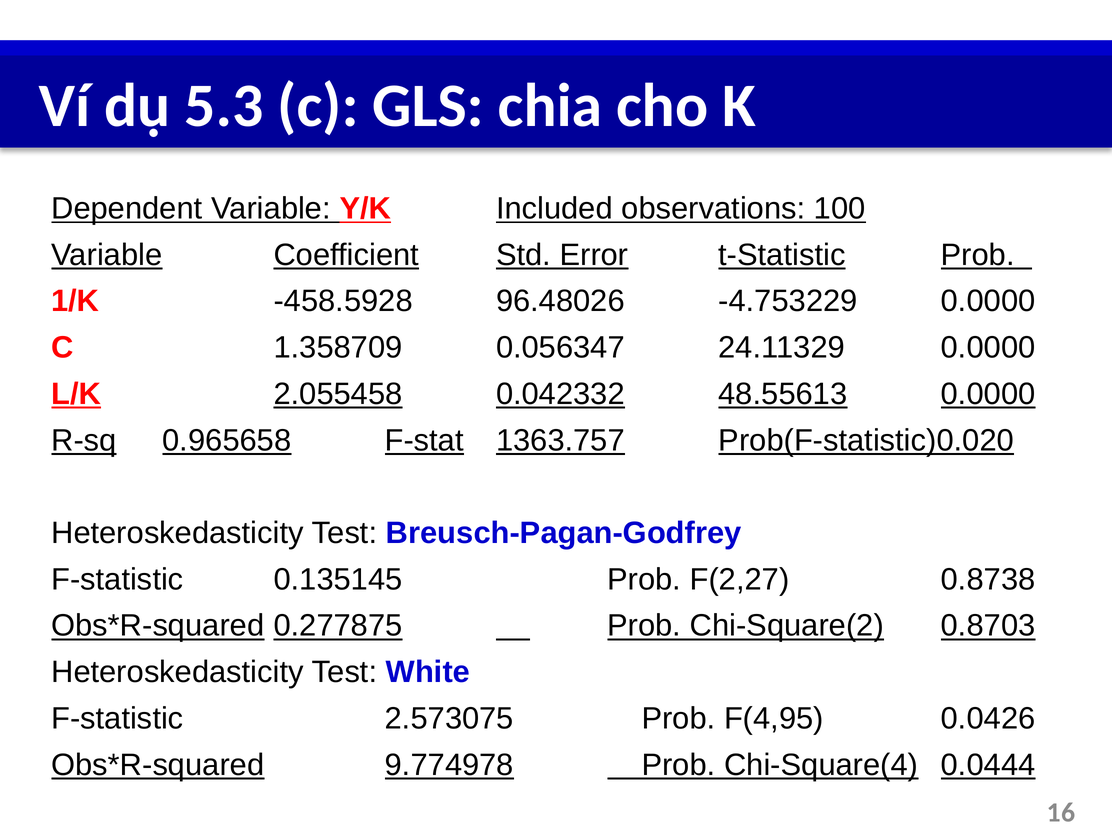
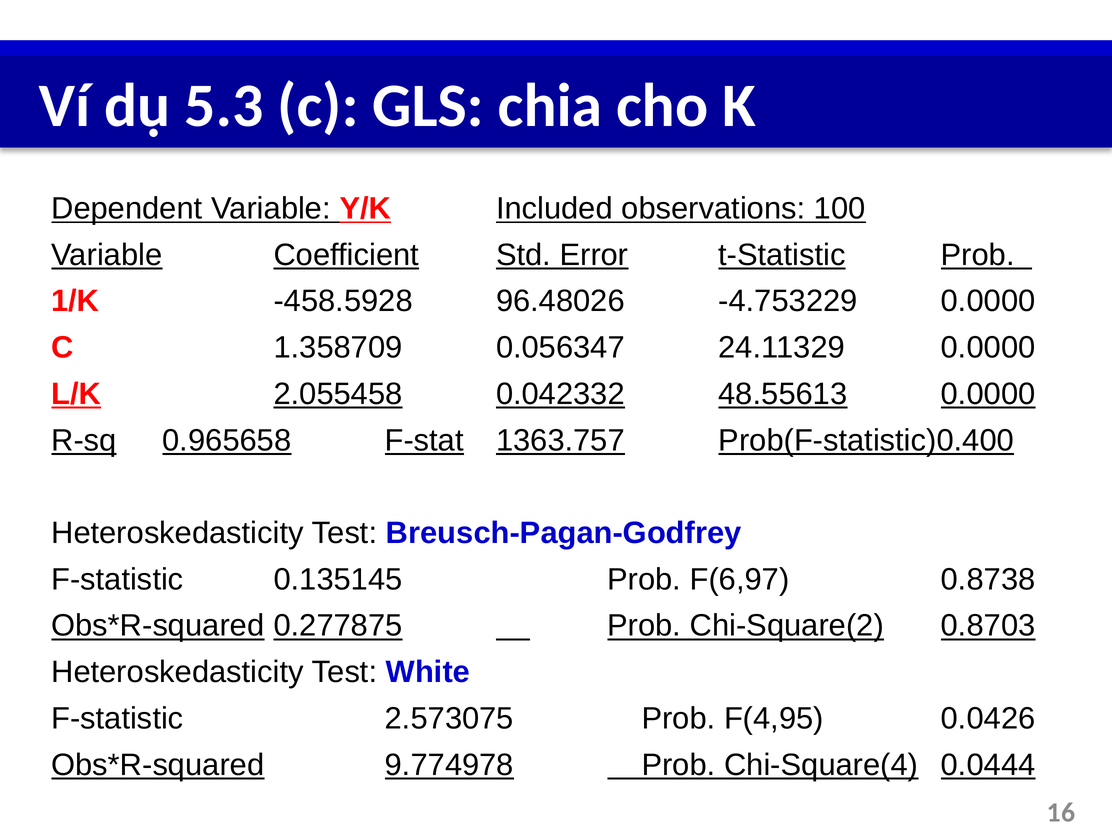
Prob(F-statistic)0.020: Prob(F-statistic)0.020 -> Prob(F-statistic)0.400 (866, 440)
F(2,27: F(2,27 -> F(6,97 (740, 579)
